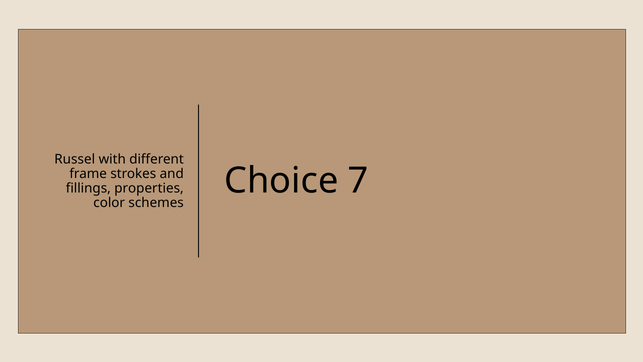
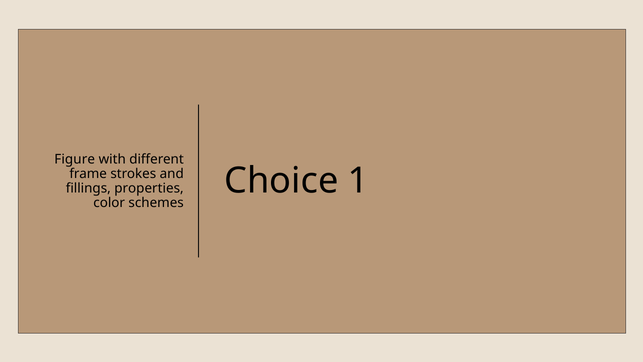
Russel: Russel -> Figure (75, 159)
7: 7 -> 1 (358, 181)
